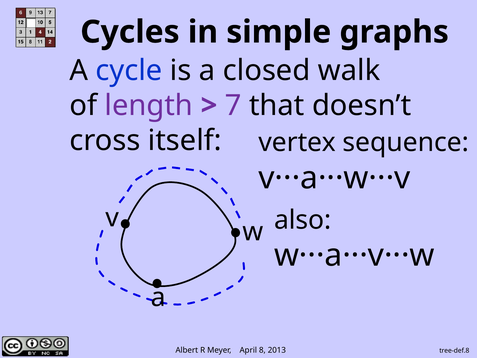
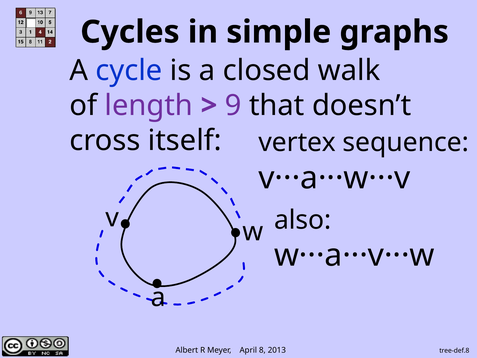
7: 7 -> 9 (233, 105)
